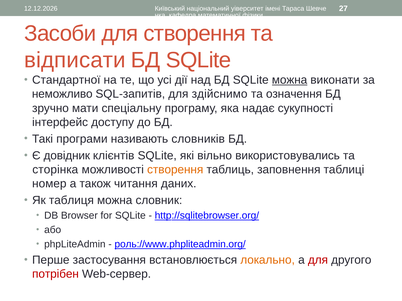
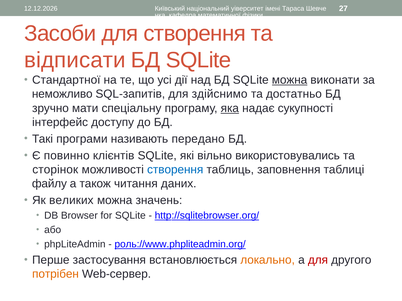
означення: означення -> достатньо (294, 94)
яка underline: none -> present (230, 108)
словників: словників -> передано (198, 139)
довідник: довідник -> повинно (67, 156)
сторінка: сторінка -> сторінок (55, 170)
створення colour: orange -> blue (175, 170)
номер: номер -> файлу (49, 184)
таблиця: таблиця -> великих (71, 201)
словник: словник -> значень (159, 201)
потрібен colour: red -> orange (56, 274)
